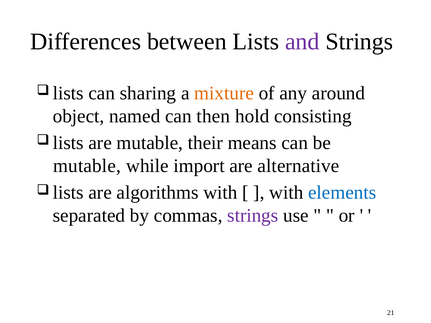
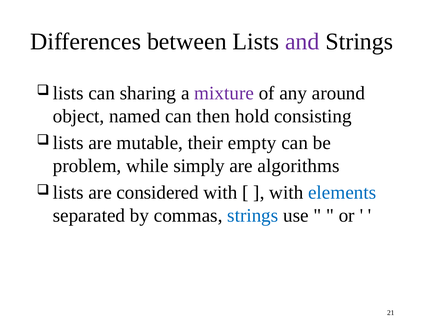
mixture colour: orange -> purple (224, 93)
means: means -> empty (252, 143)
mutable: mutable -> problem (87, 166)
import: import -> simply (199, 166)
alternative: alternative -> algorithms (299, 166)
algorithms: algorithms -> considered (158, 193)
strings colour: purple -> blue (253, 216)
